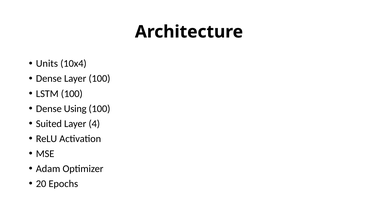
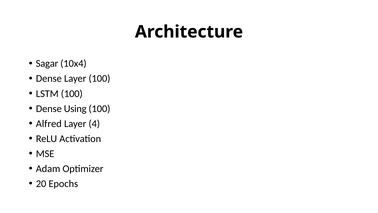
Units: Units -> Sagar (47, 63)
Suited: Suited -> Alfred (49, 123)
